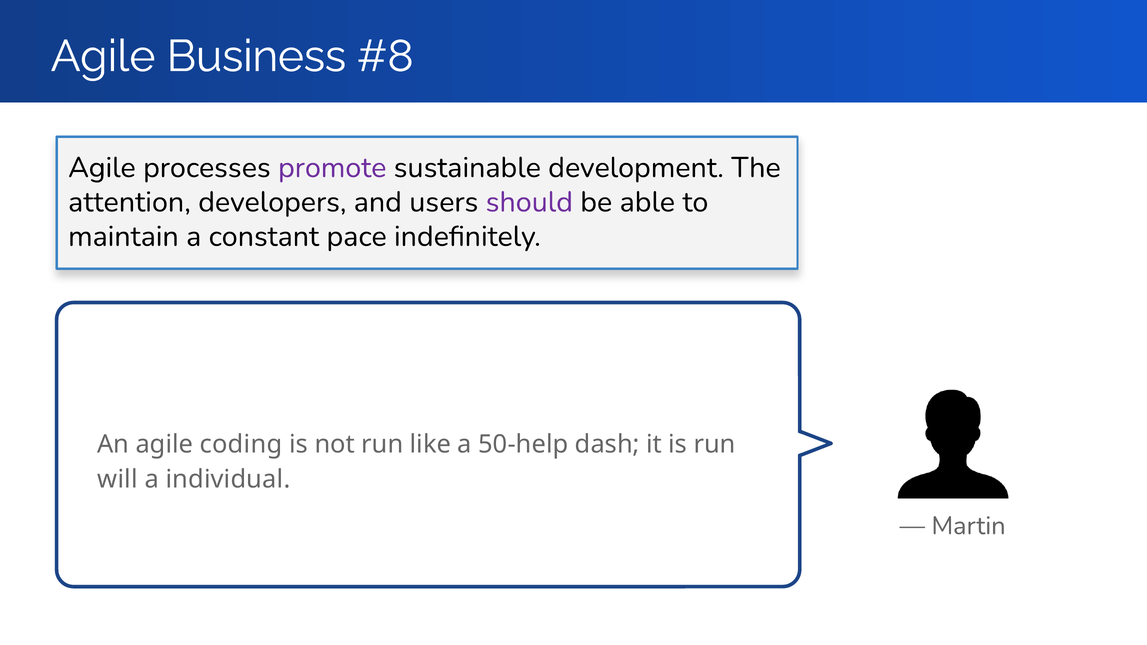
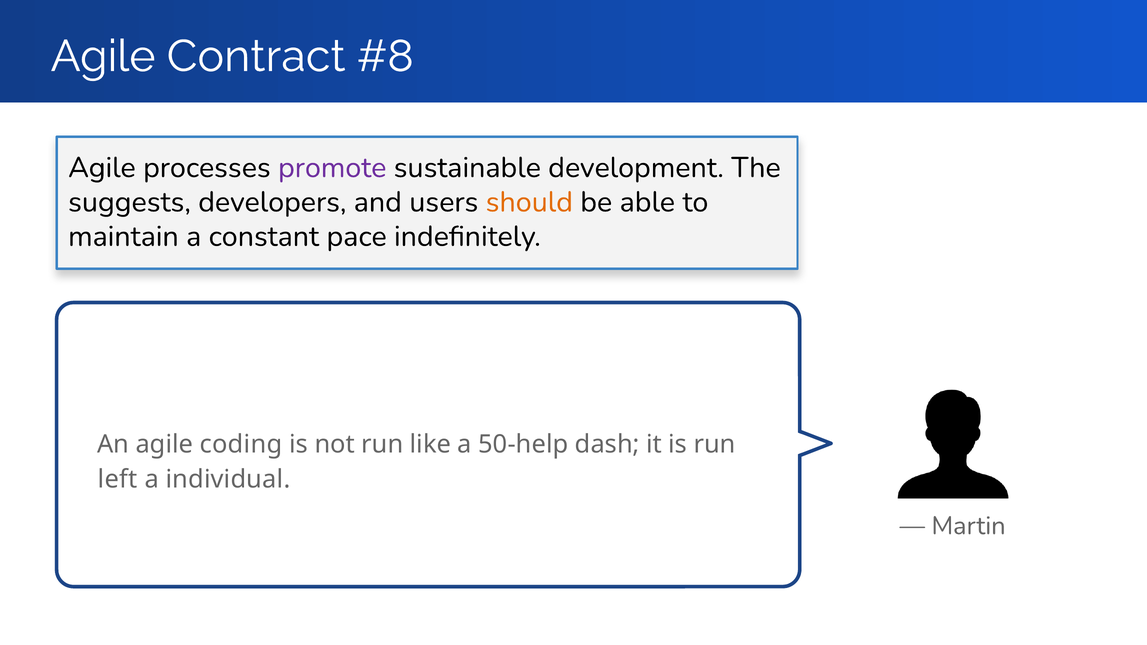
Business: Business -> Contract (256, 56)
attention: attention -> suggests (129, 202)
should colour: purple -> orange (529, 202)
will: will -> left (118, 480)
